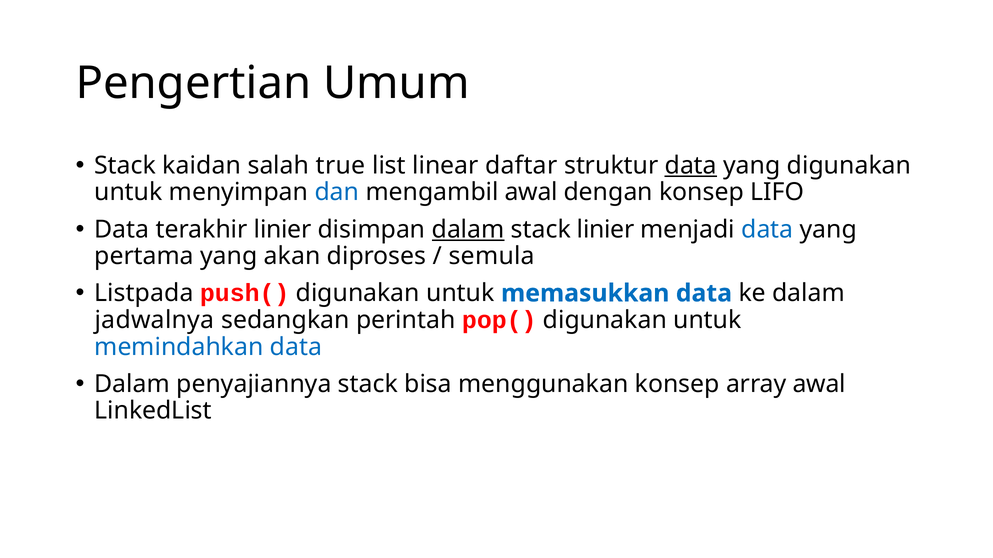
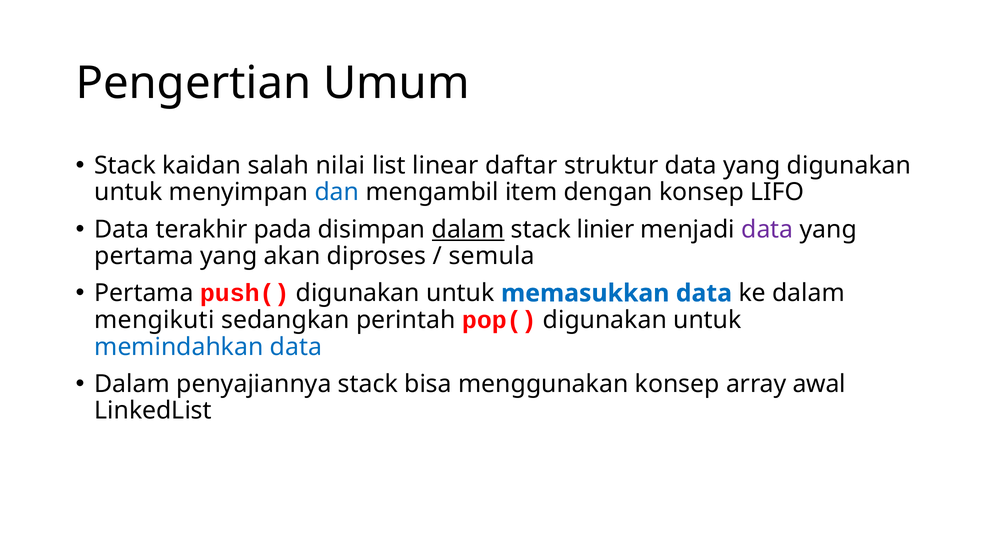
true: true -> nilai (341, 166)
data underline: present -> none (691, 166)
mengambil awal: awal -> item (531, 192)
terakhir linier: linier -> pada (283, 230)
data colour: blue -> purple (767, 230)
Listpada: Listpada -> Pertama (144, 294)
jadwalnya: jadwalnya -> mengikuti (154, 320)
